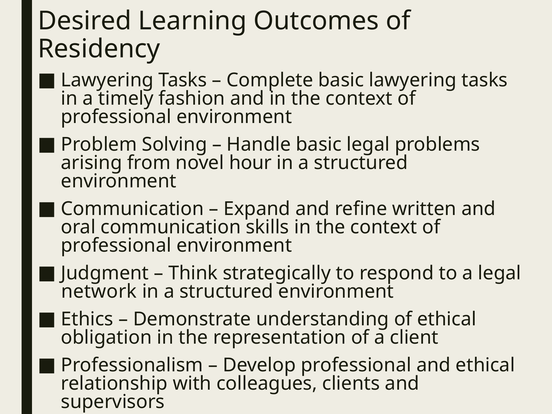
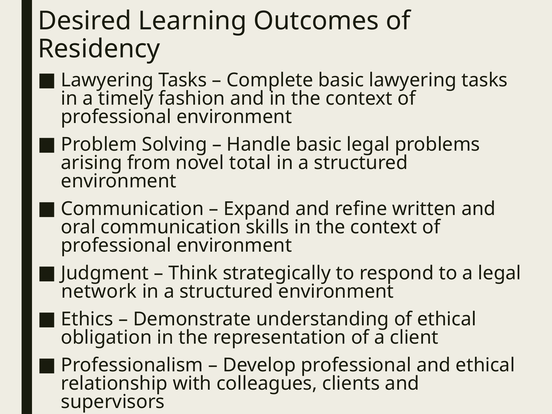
hour: hour -> total (250, 163)
